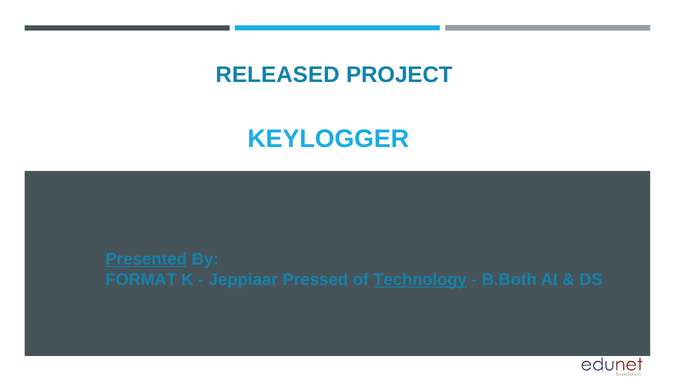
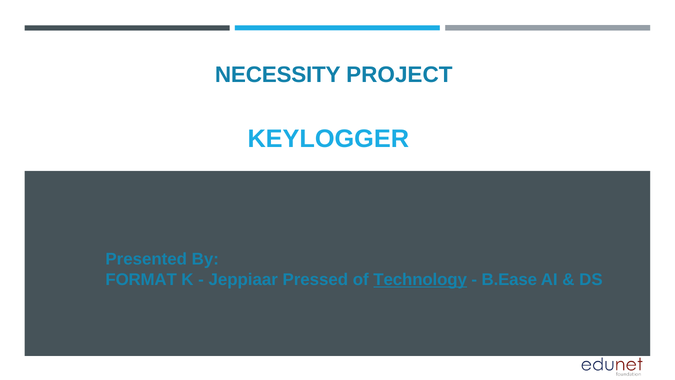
RELEASED: RELEASED -> NECESSITY (278, 75)
Presented underline: present -> none (146, 259)
B.Both: B.Both -> B.Ease (509, 279)
